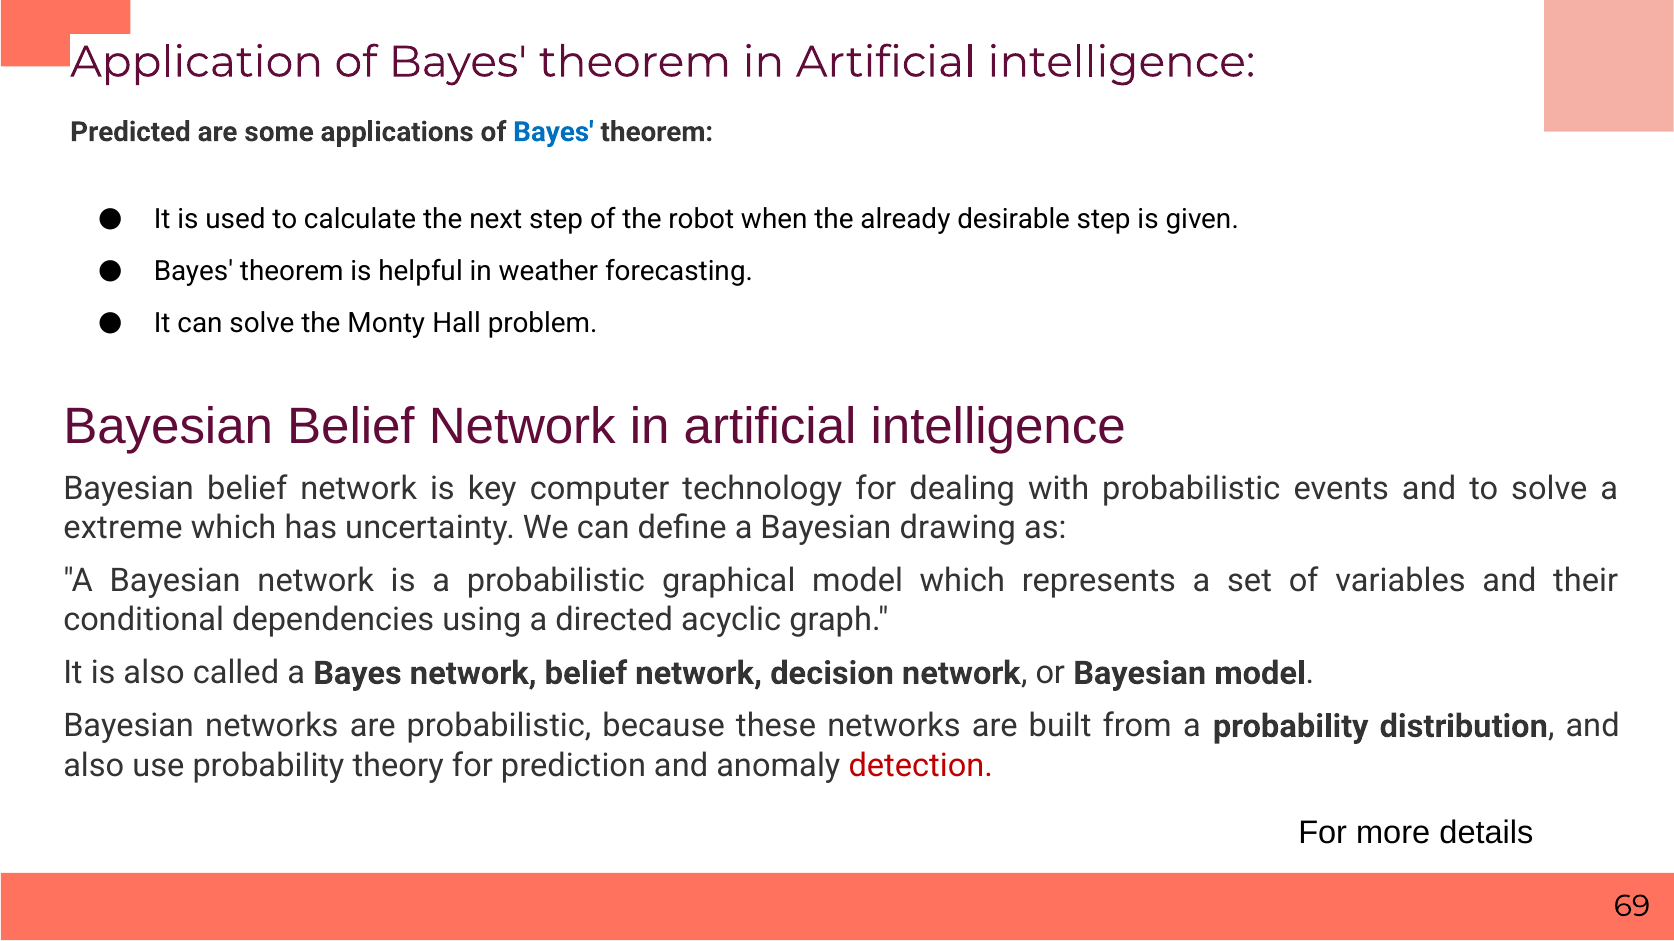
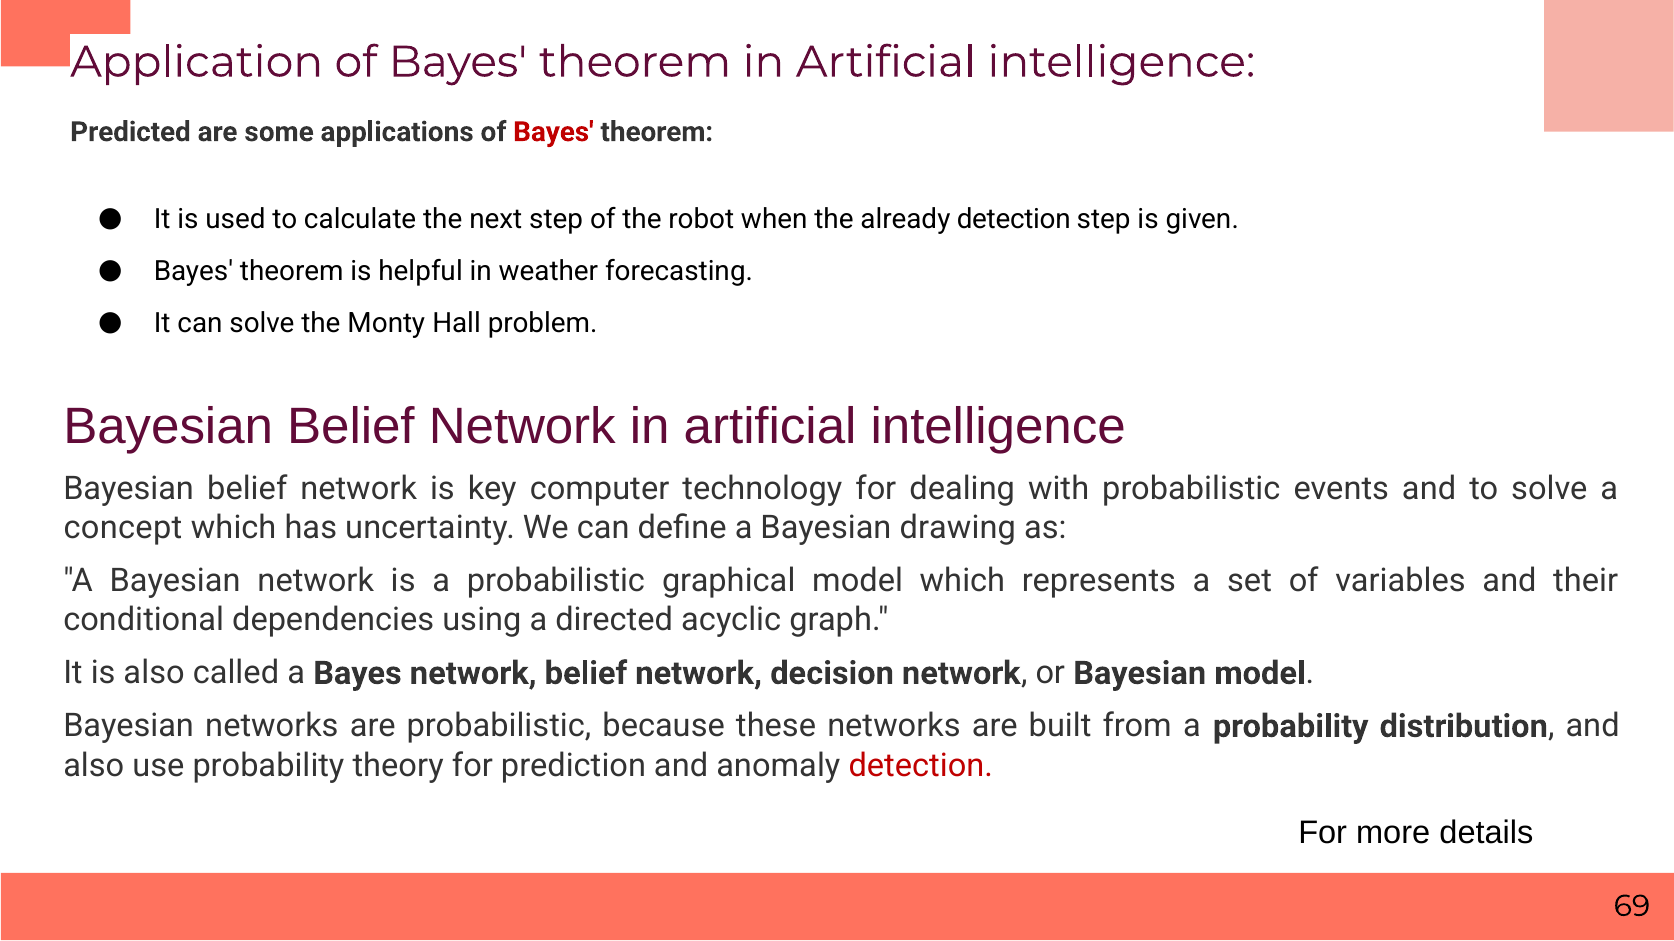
Bayes colour: blue -> red (553, 132)
already desirable: desirable -> detection (1014, 219)
extreme: extreme -> concept (123, 528)
